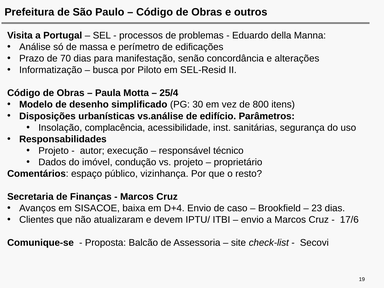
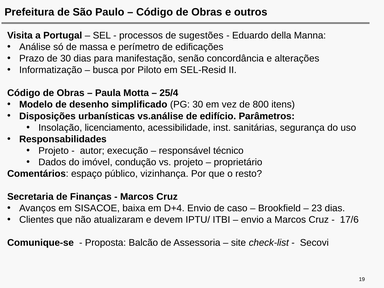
problemas: problemas -> sugestões (201, 35)
de 70: 70 -> 30 (66, 58)
complacência: complacência -> licenciamento (115, 128)
